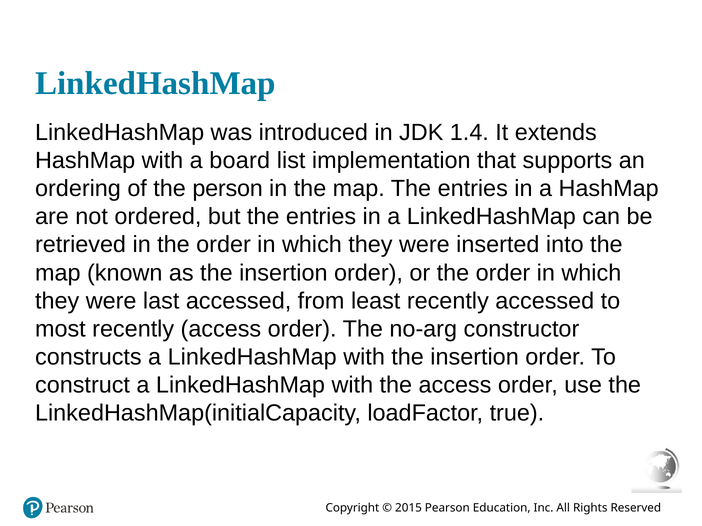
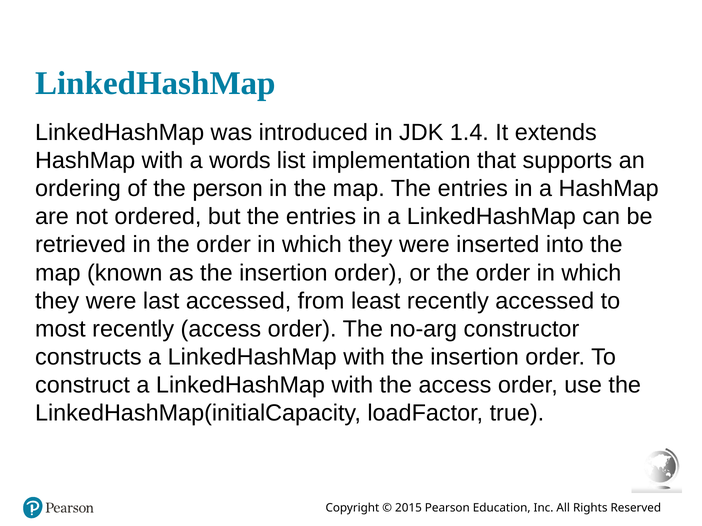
board: board -> words (240, 161)
